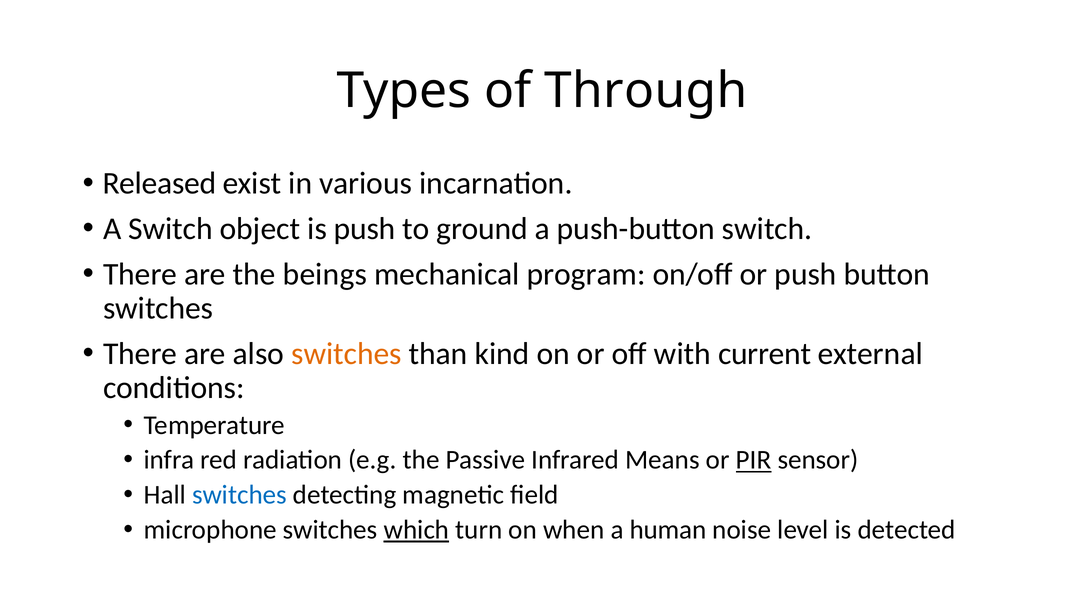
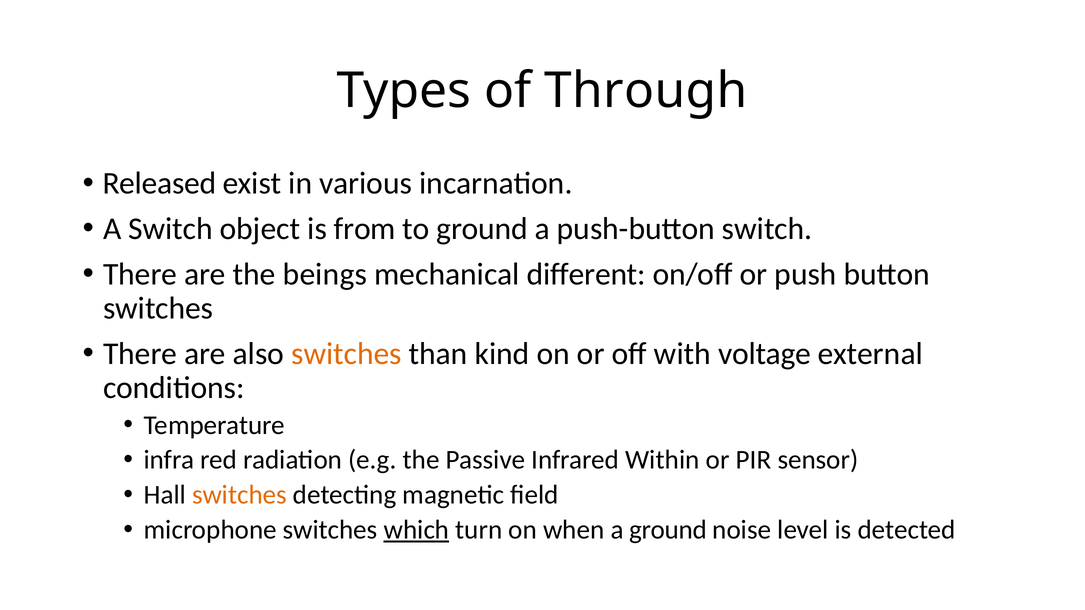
is push: push -> from (365, 229)
program: program -> different (586, 274)
current: current -> voltage (765, 354)
Means: Means -> Within (663, 460)
PIR underline: present -> none (754, 460)
switches colour: blue -> orange (239, 495)
a human: human -> ground (668, 530)
